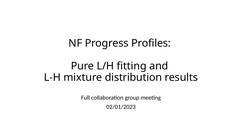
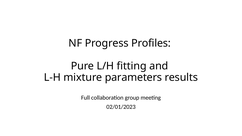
distribution: distribution -> parameters (133, 78)
